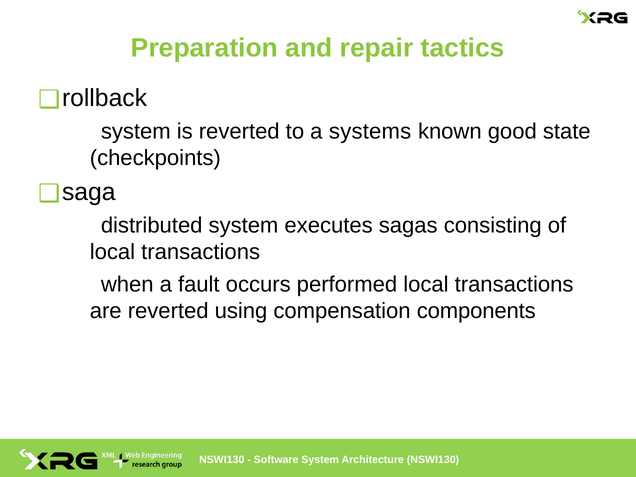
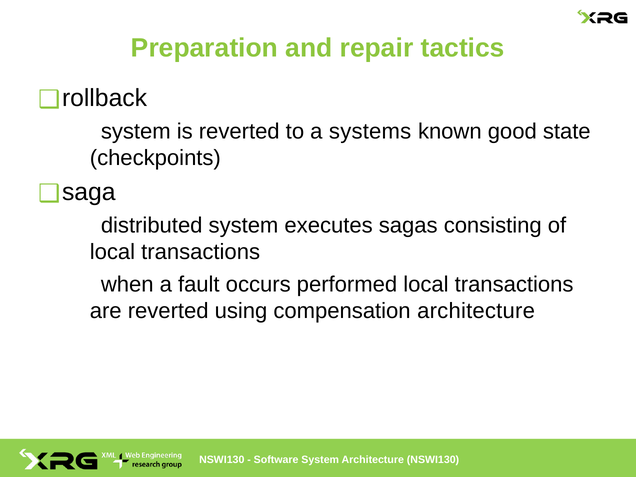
compensation components: components -> architecture (476, 311)
